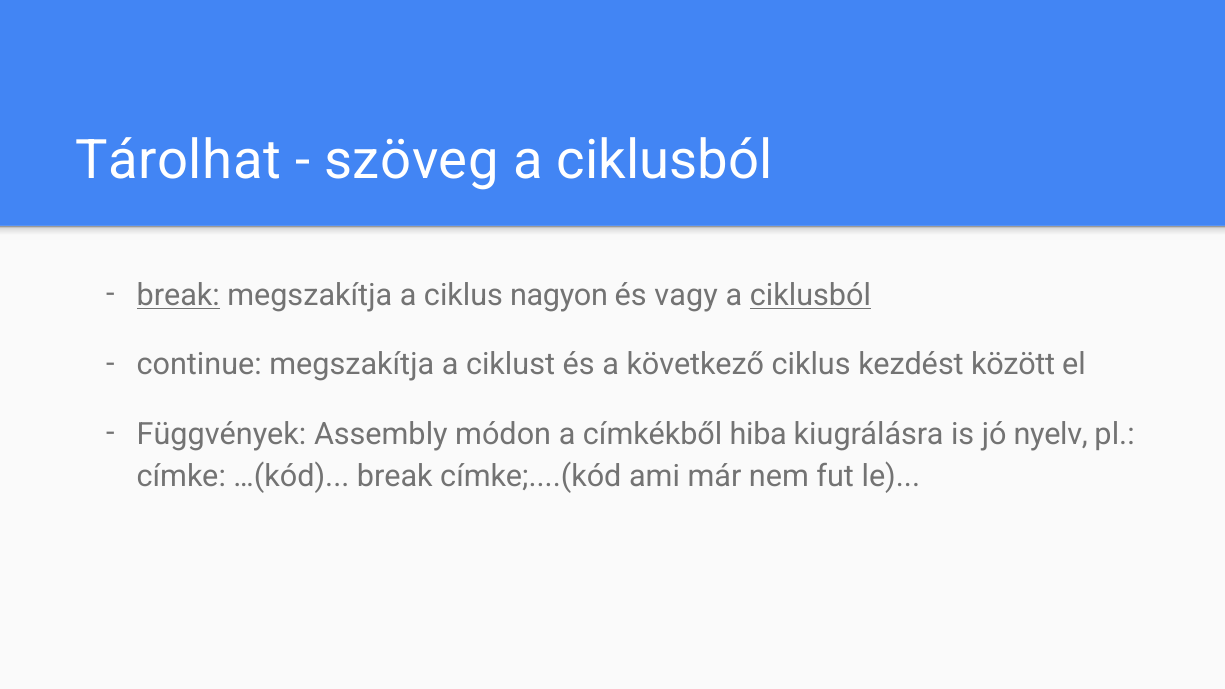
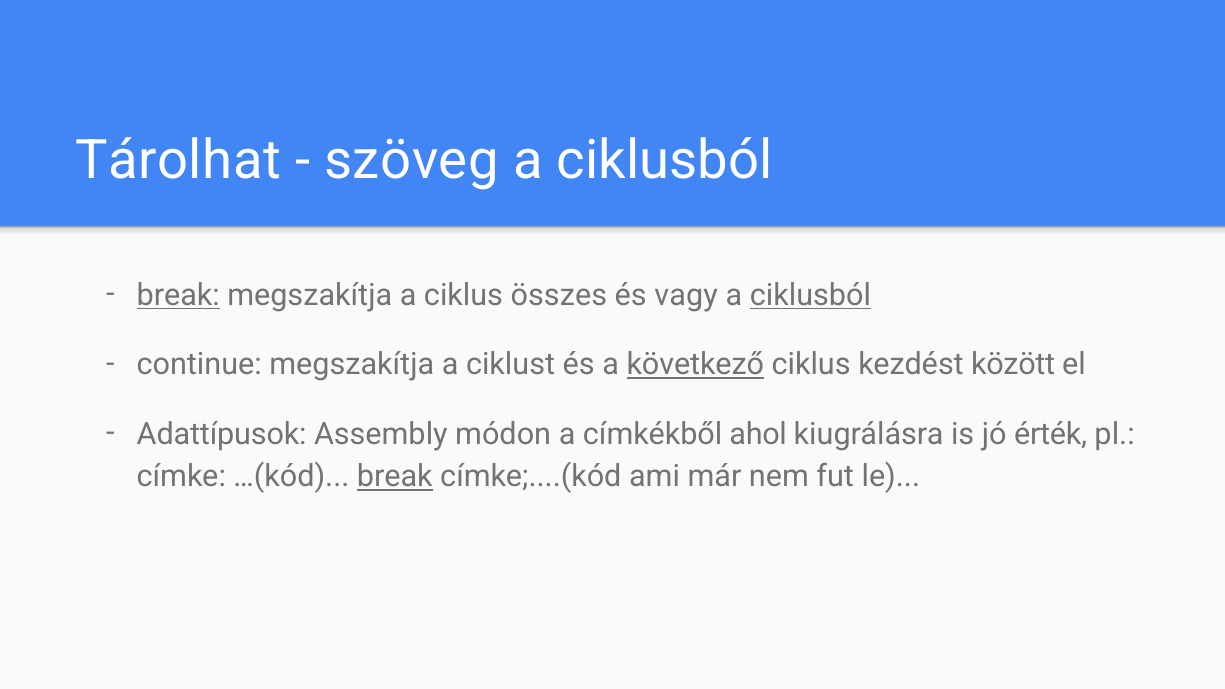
nagyon: nagyon -> összes (559, 295)
következő underline: none -> present (695, 365)
Függvények: Függvények -> Adattípusok (222, 434)
hiba: hiba -> ahol (758, 434)
nyelv: nyelv -> érték (1051, 434)
break underline: none -> present (395, 477)
